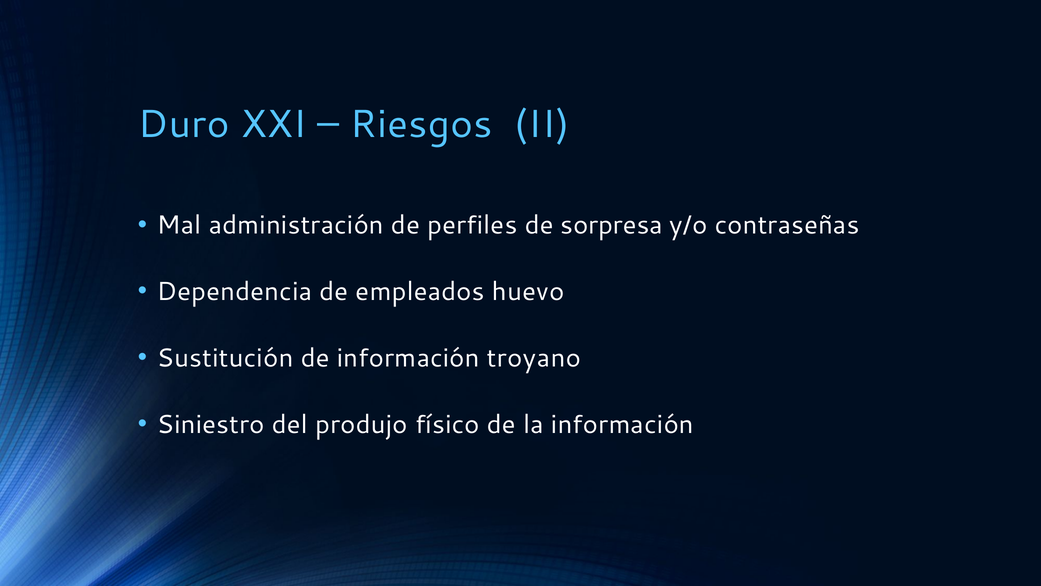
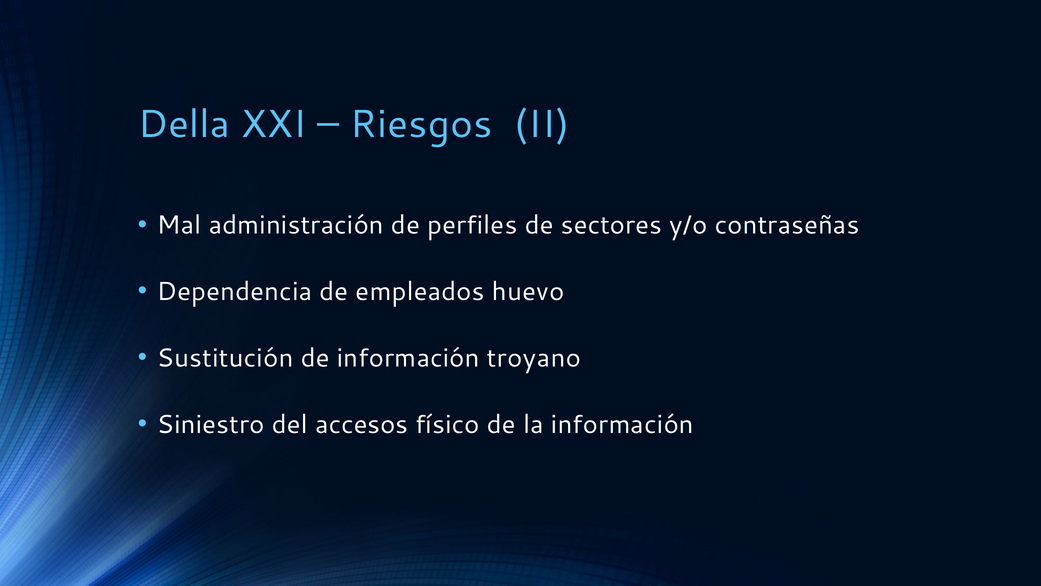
Duro: Duro -> Della (184, 124)
sorpresa: sorpresa -> sectores (612, 225)
produjo: produjo -> accesos (362, 424)
